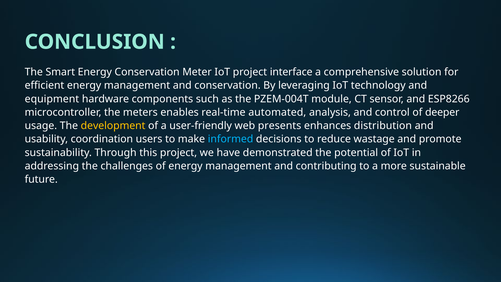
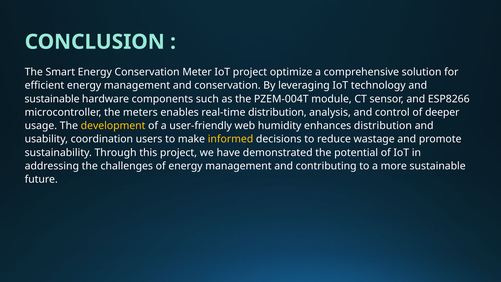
interface: interface -> optimize (291, 72)
equipment: equipment -> sustainable (52, 99)
real-time automated: automated -> distribution (277, 112)
presents: presents -> humidity (280, 126)
informed colour: light blue -> yellow (231, 139)
